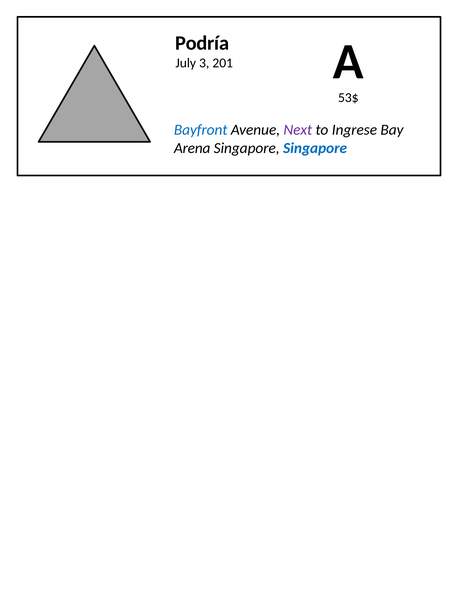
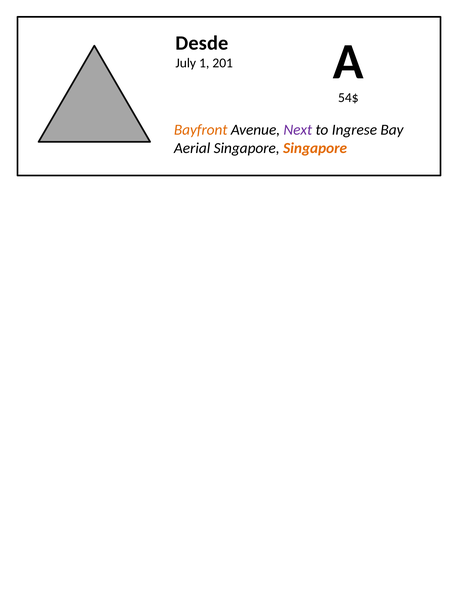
Podría: Podría -> Desde (202, 43)
3: 3 -> 1 (204, 63)
53$: 53$ -> 54$ (348, 98)
Bayfront colour: blue -> orange (201, 130)
Arena: Arena -> Aerial (192, 148)
Singapore colour: blue -> orange (315, 148)
